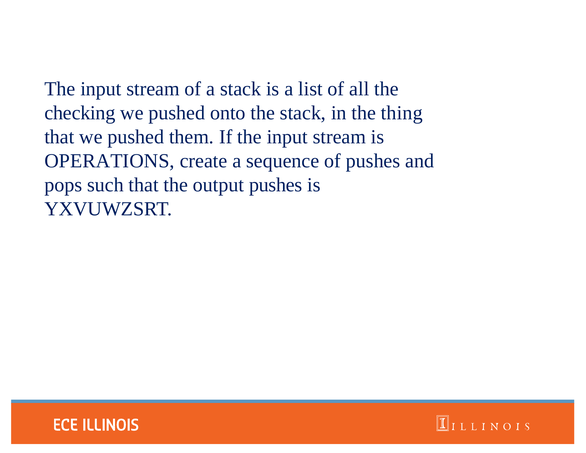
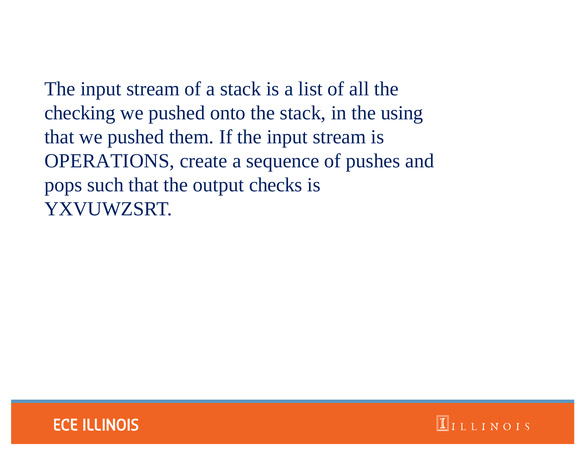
thing: thing -> using (402, 113)
output pushes: pushes -> checks (276, 185)
